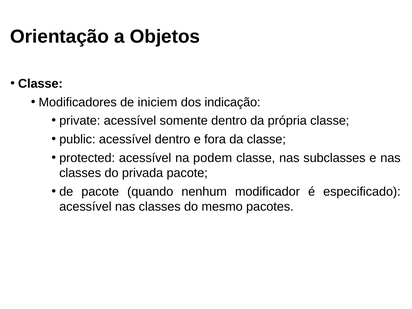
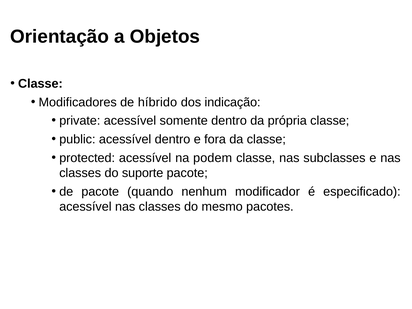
iniciem: iniciem -> híbrido (157, 102)
privada: privada -> suporte (143, 173)
